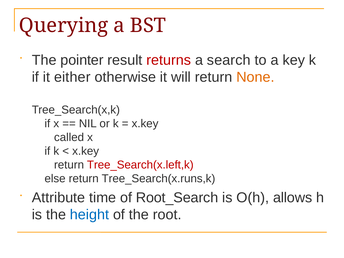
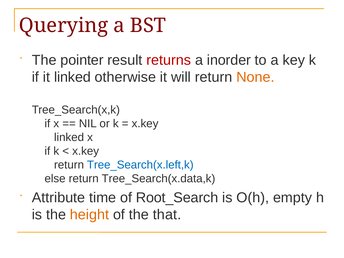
search: search -> inorder (229, 60)
it either: either -> linked (72, 77)
called: called -> linked (69, 137)
Tree_Search(x.left,k colour: red -> blue (140, 165)
Tree_Search(x.runs,k: Tree_Search(x.runs,k -> Tree_Search(x.data,k (158, 179)
allows: allows -> empty (293, 198)
height colour: blue -> orange (89, 215)
root: root -> that (167, 215)
